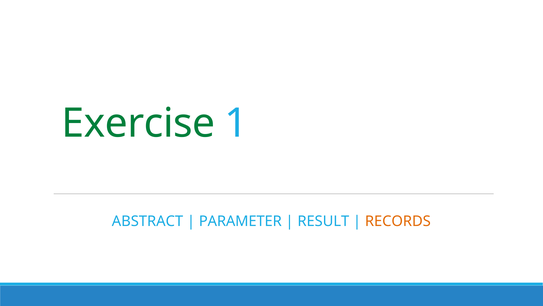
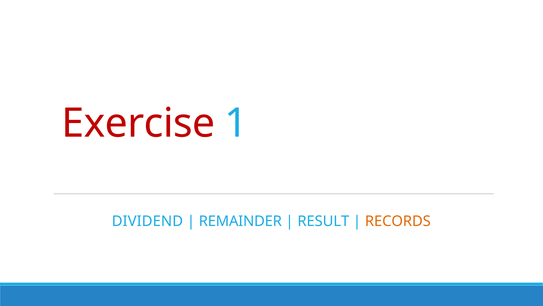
Exercise colour: green -> red (138, 123)
ABSTRACT: ABSTRACT -> DIVIDEND (147, 221)
PARAMETER: PARAMETER -> REMAINDER (240, 221)
